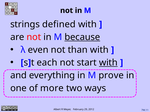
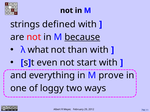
even: even -> what (38, 50)
each: each -> even (47, 63)
with underline: present -> none (108, 63)
more: more -> loggy (52, 89)
